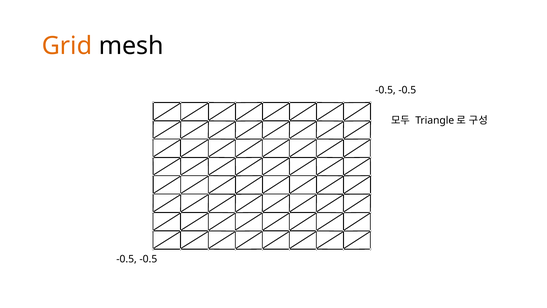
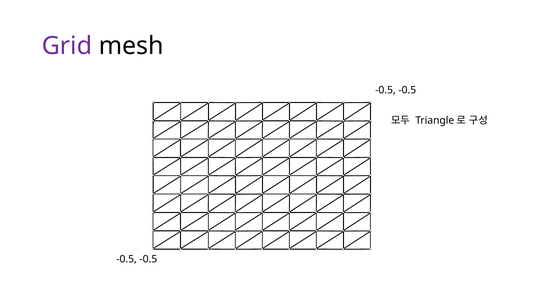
Grid colour: orange -> purple (67, 46)
